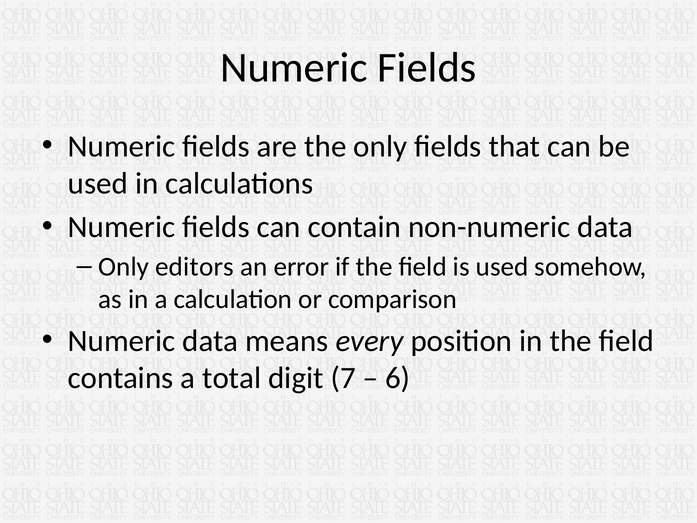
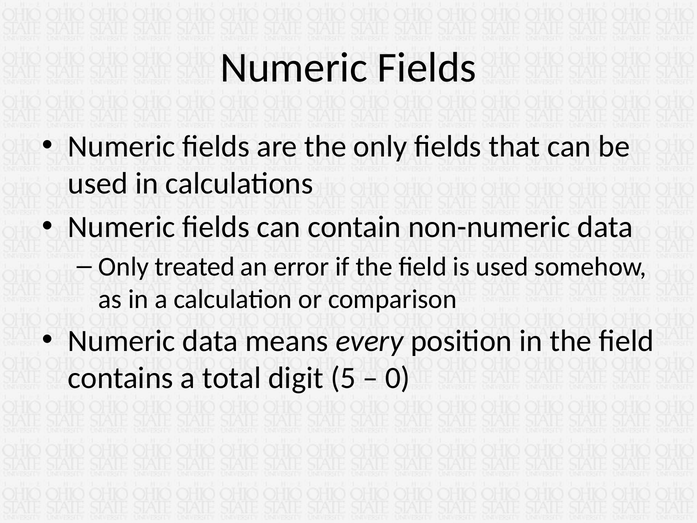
editors: editors -> treated (195, 267)
7: 7 -> 5 (343, 378)
6: 6 -> 0 (398, 378)
